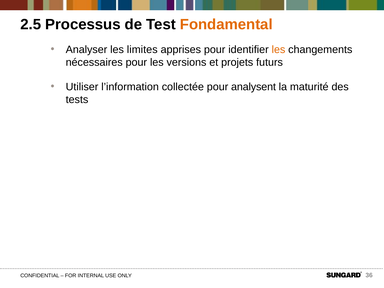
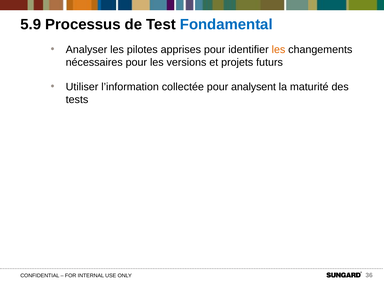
2.5: 2.5 -> 5.9 (31, 24)
Fondamental colour: orange -> blue (226, 24)
limites: limites -> pilotes (142, 49)
